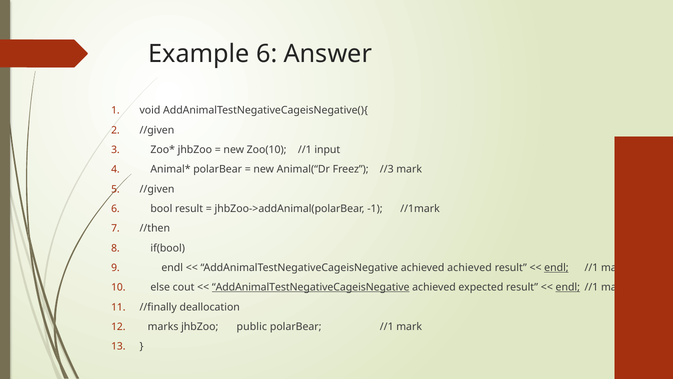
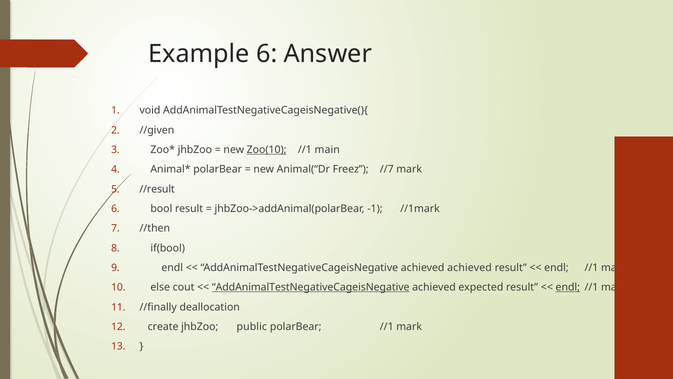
Zoo(10 underline: none -> present (267, 150)
input: input -> main (327, 150)
//3: //3 -> //7 (387, 169)
//given: //given -> //result (157, 189)
endl underline: present -> none (556, 267)
marks: marks -> create (163, 326)
